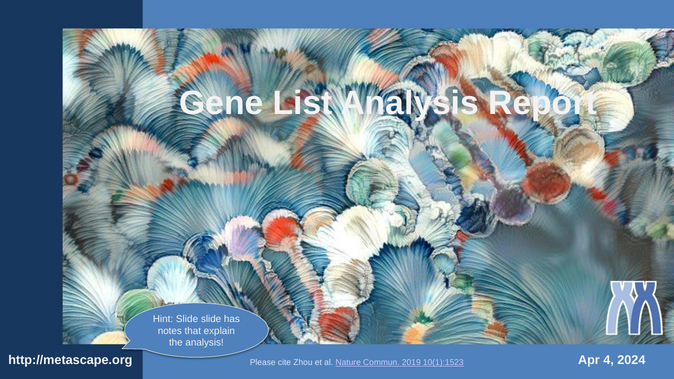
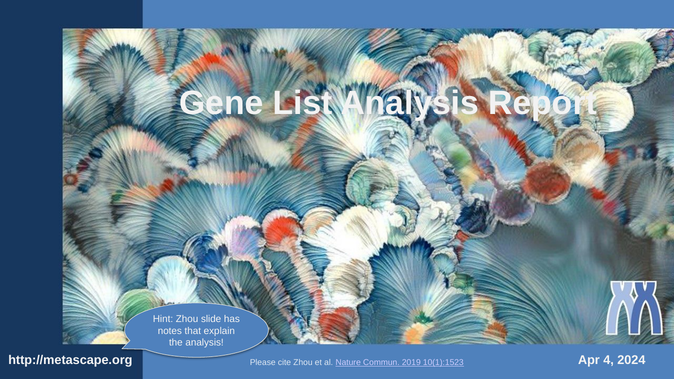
Hint Slide: Slide -> Zhou (187, 319)
